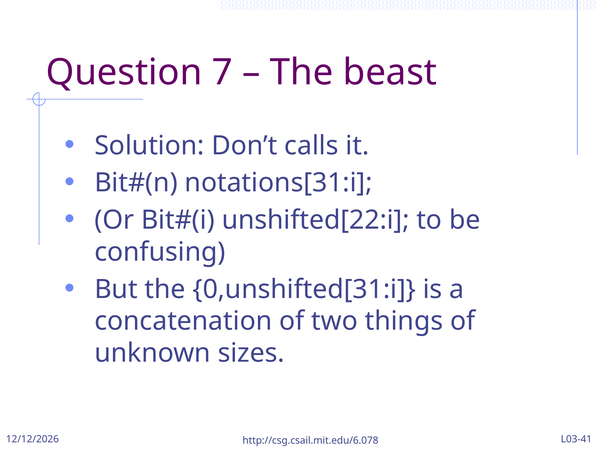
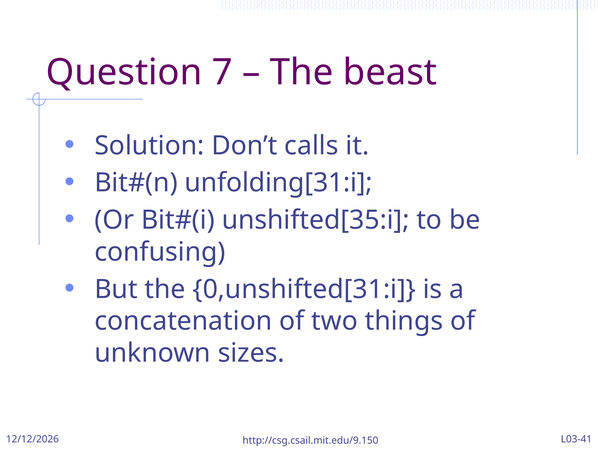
notations[31:i: notations[31:i -> unfolding[31:i (279, 183)
unshifted[22:i: unshifted[22:i -> unshifted[35:i (316, 220)
http://csg.csail.mit.edu/6.078: http://csg.csail.mit.edu/6.078 -> http://csg.csail.mit.edu/9.150 (310, 440)
